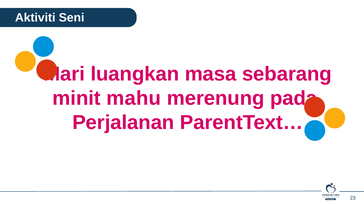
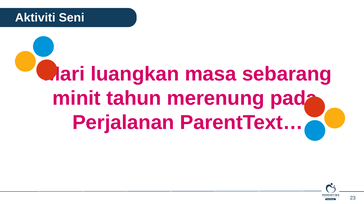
mahu: mahu -> tahun (134, 99)
